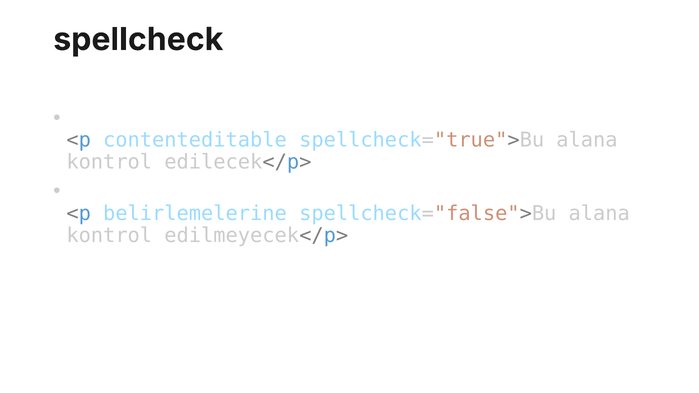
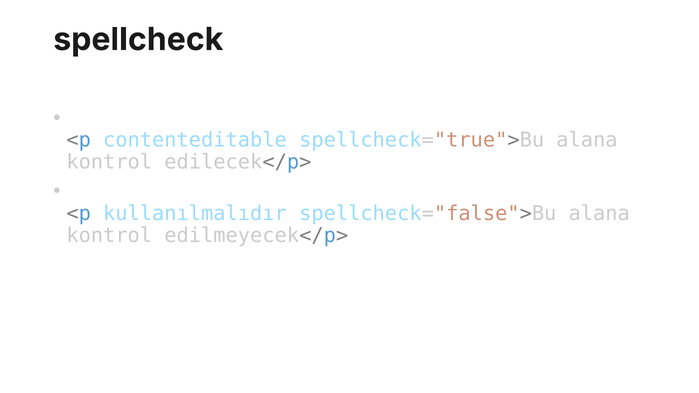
belirlemelerine: belirlemelerine -> kullanılmalıdır (195, 214)
